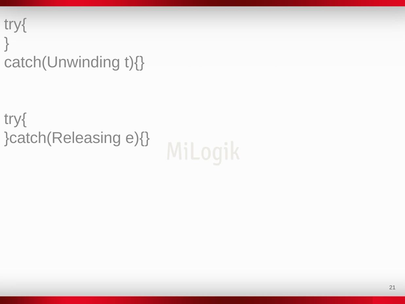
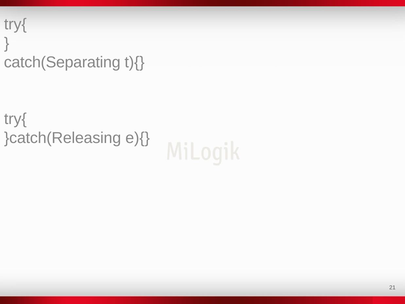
catch(Unwinding: catch(Unwinding -> catch(Separating (62, 62)
